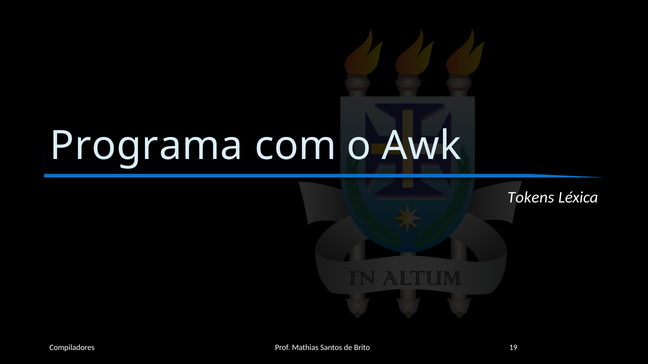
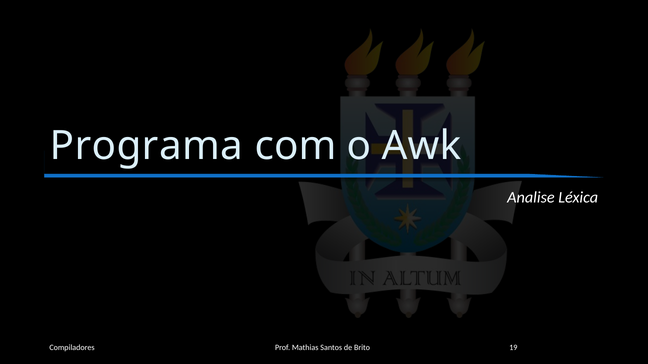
Tokens: Tokens -> Analise (531, 198)
